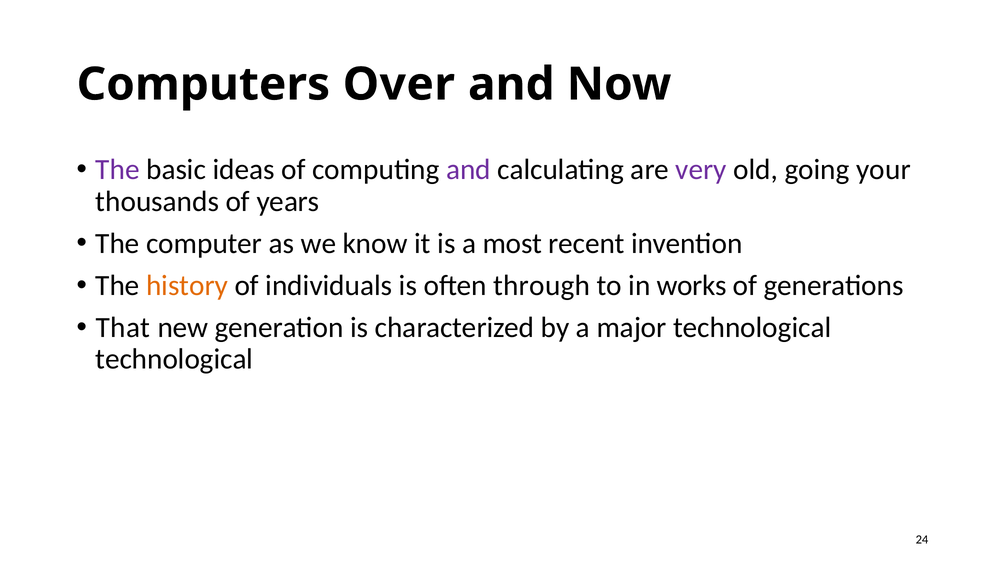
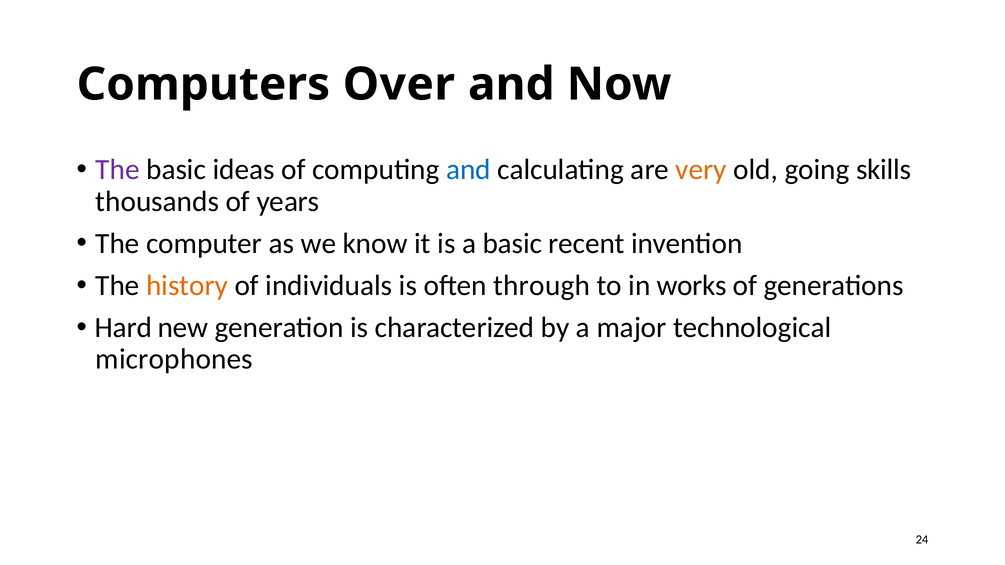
and colour: purple -> blue (468, 170)
very colour: purple -> orange (701, 170)
your: your -> skills (884, 170)
a most: most -> basic (512, 244)
That: That -> Hard (123, 328)
technological: technological -> microphones (174, 359)
